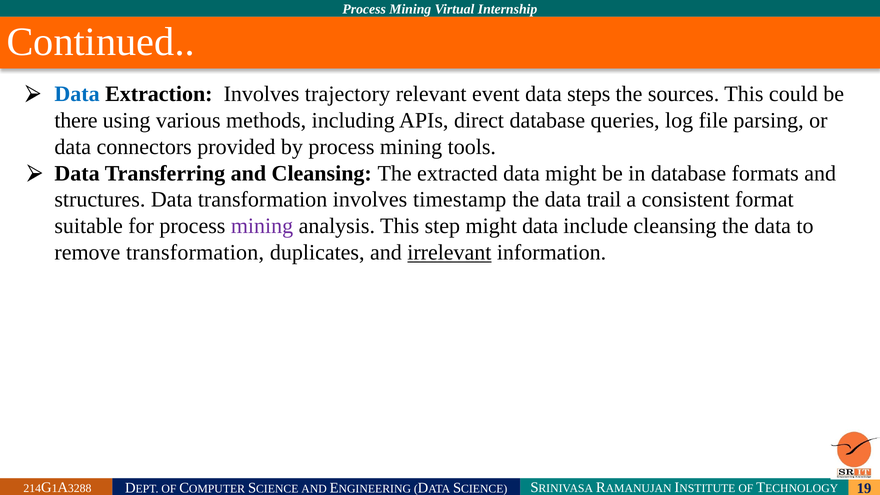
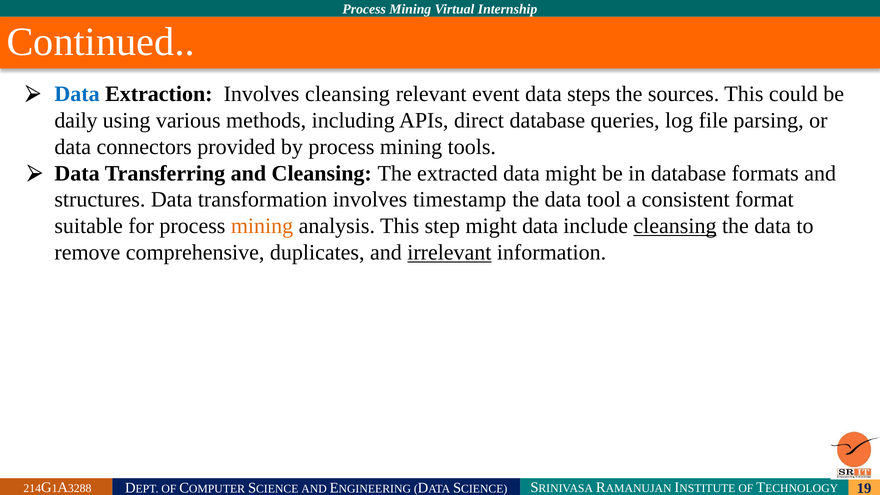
Involves trajectory: trajectory -> cleansing (347, 94)
there: there -> daily (76, 121)
trail: trail -> tool (604, 200)
mining colour: purple -> orange (262, 226)
cleansing underline: none -> present (675, 226)
remove transformation: transformation -> comprehensive (195, 252)
